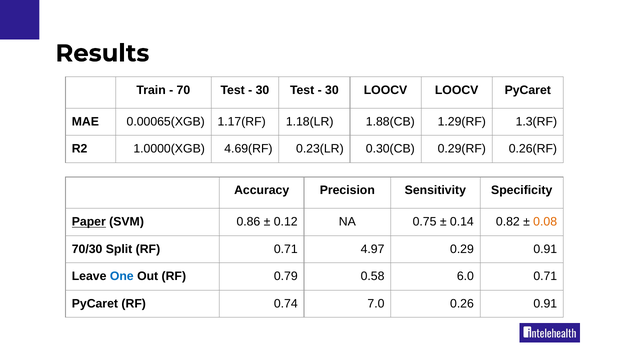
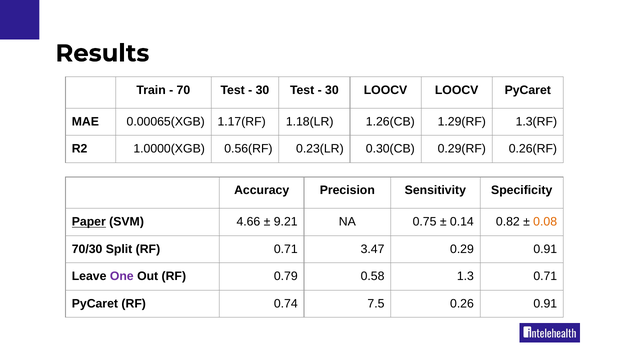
1.88(CB: 1.88(CB -> 1.26(CB (390, 121)
4.69(RF: 4.69(RF -> 0.56(RF (248, 149)
0.86: 0.86 -> 4.66 (248, 222)
0.12: 0.12 -> 9.21 (286, 222)
4.97: 4.97 -> 3.47 (373, 249)
One colour: blue -> purple (122, 276)
6.0: 6.0 -> 1.3 (465, 276)
7.0: 7.0 -> 7.5 (376, 303)
